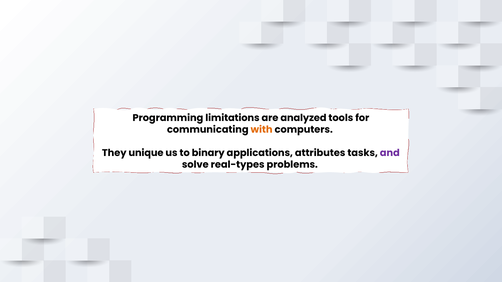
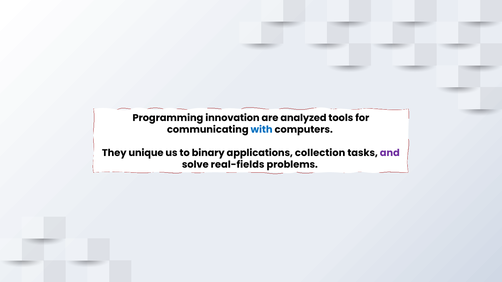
limitations: limitations -> innovation (232, 118)
with colour: orange -> blue (262, 130)
attributes: attributes -> collection (320, 153)
real-types: real-types -> real-fields (238, 165)
